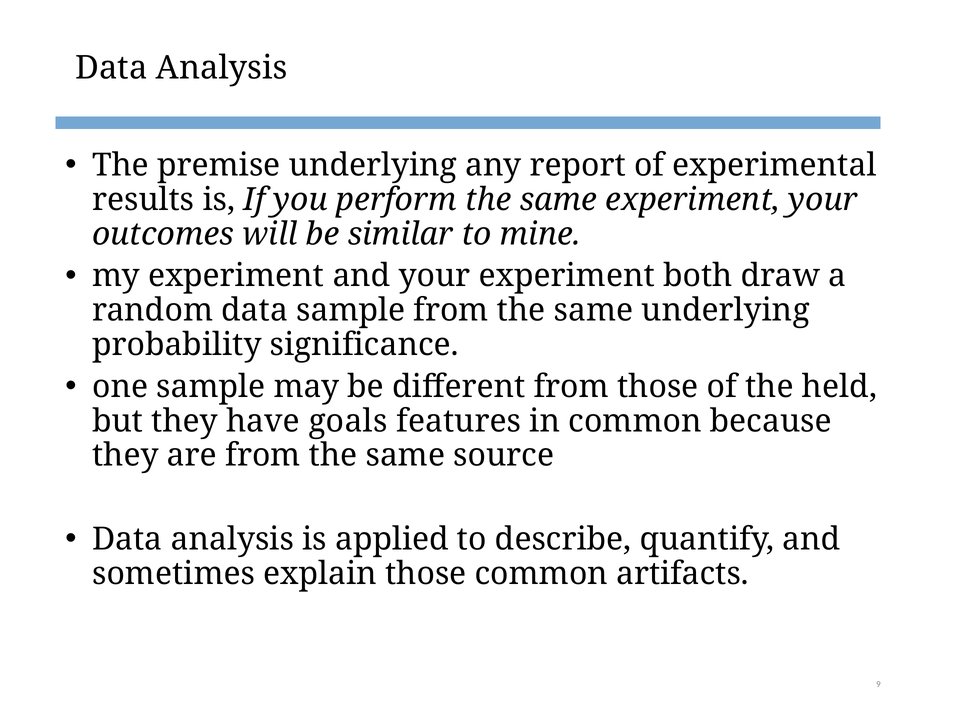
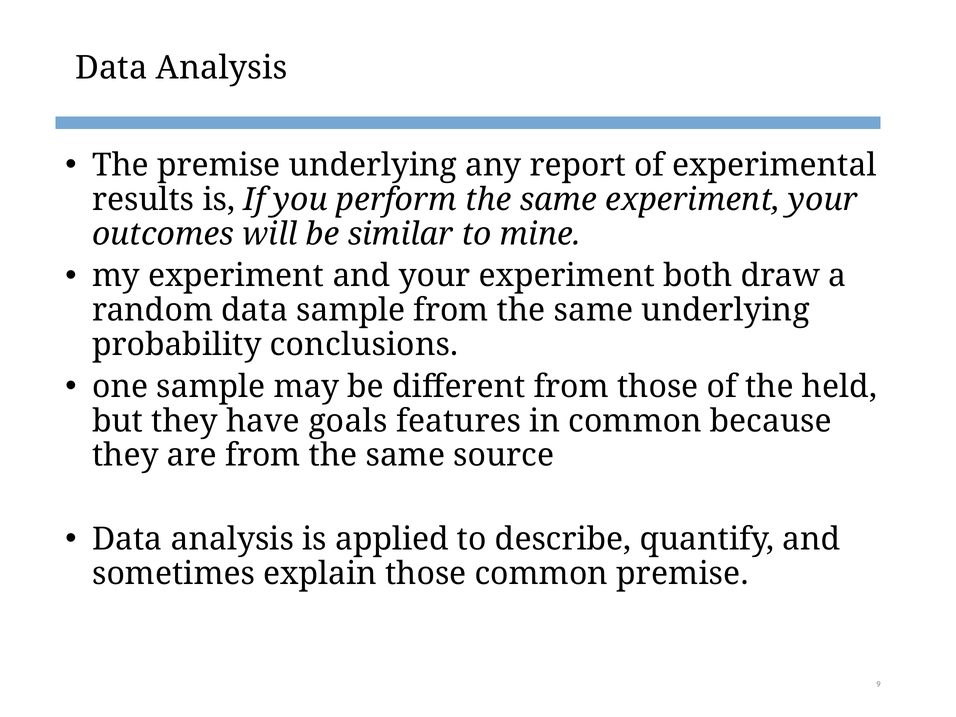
significance: significance -> conclusions (364, 345)
common artifacts: artifacts -> premise (682, 574)
